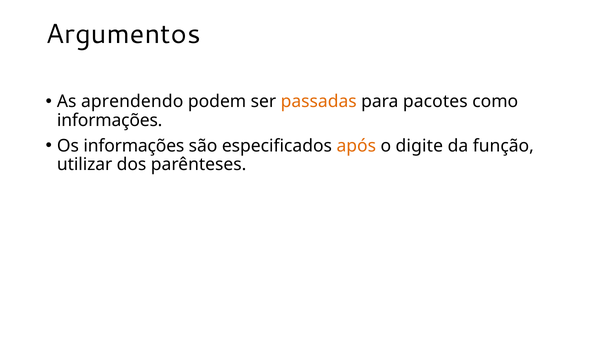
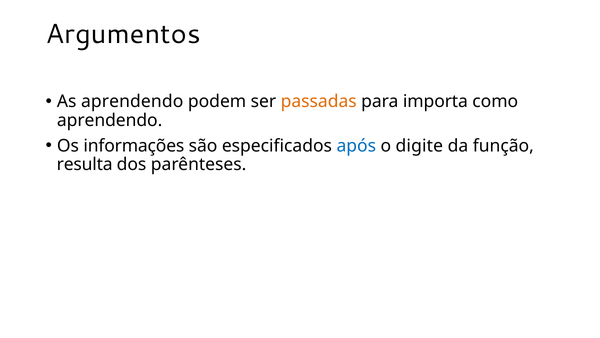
pacotes: pacotes -> importa (435, 101)
informações: informações -> aprendendo (110, 120)
após colour: orange -> blue (356, 146)
utilizar: utilizar -> resulta (85, 164)
